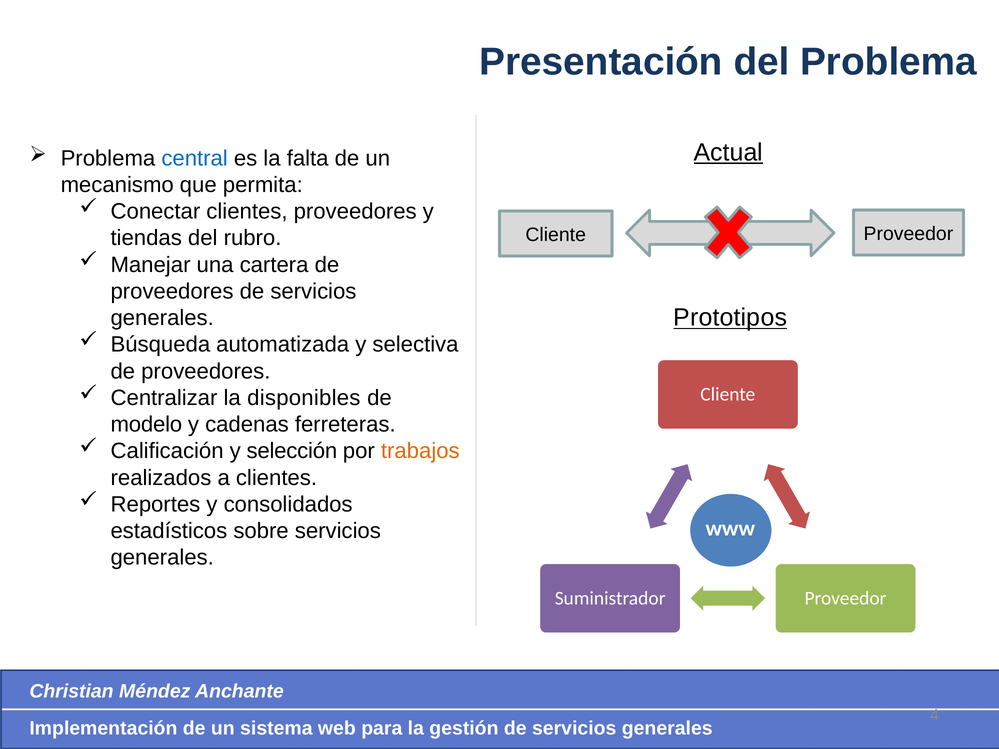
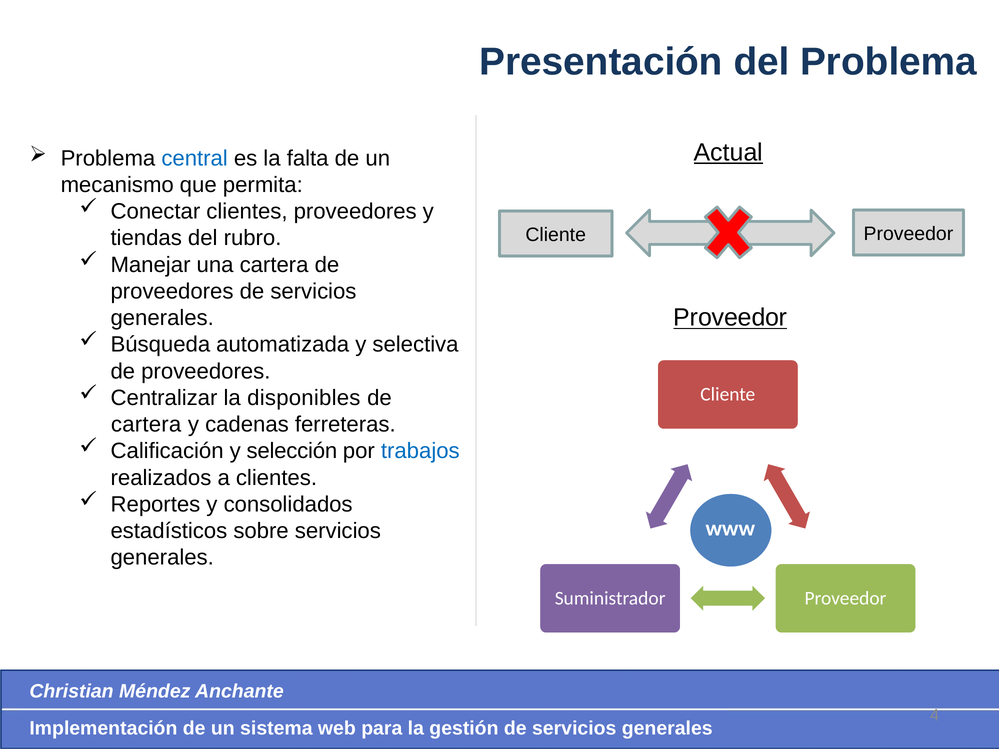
Prototipos: Prototipos -> Proveedor (730, 318)
modelo: modelo -> cartera (146, 425)
trabajos colour: orange -> blue (420, 451)
